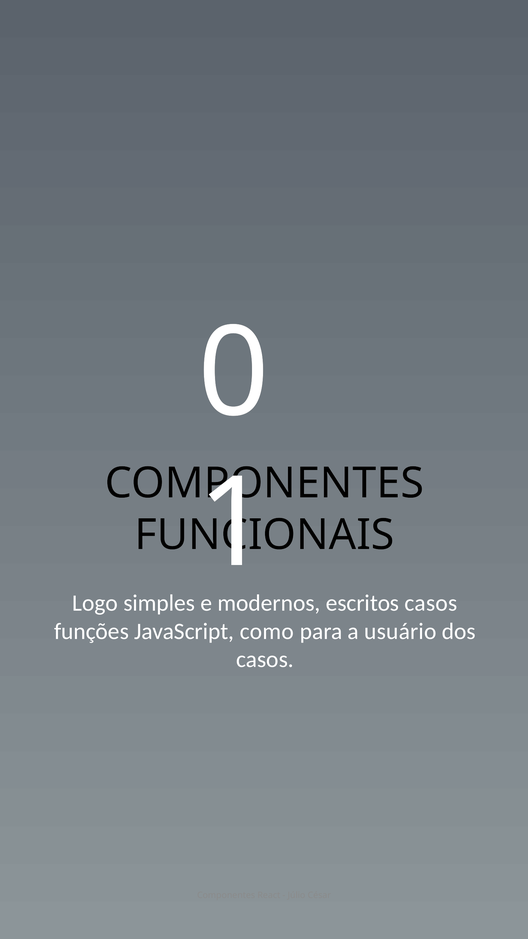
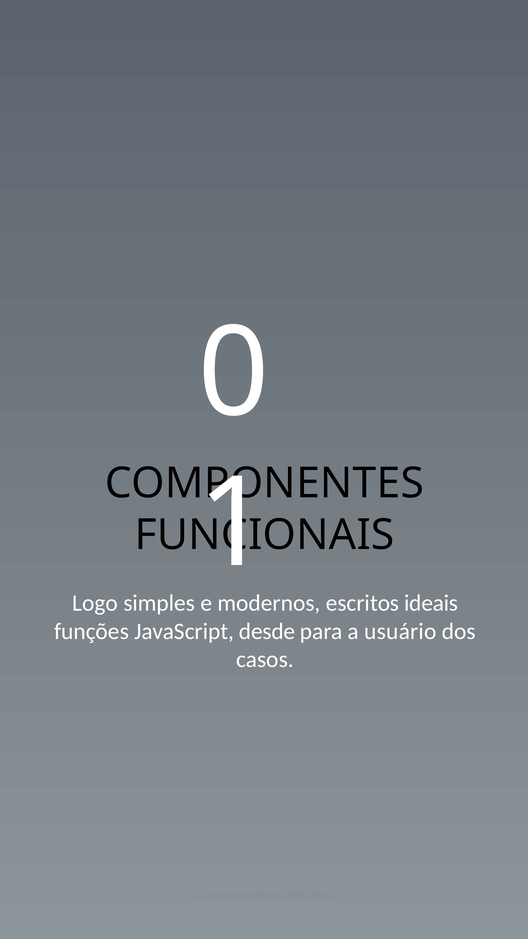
escritos casos: casos -> ideais (431, 603)
como: como -> desde (267, 631)
